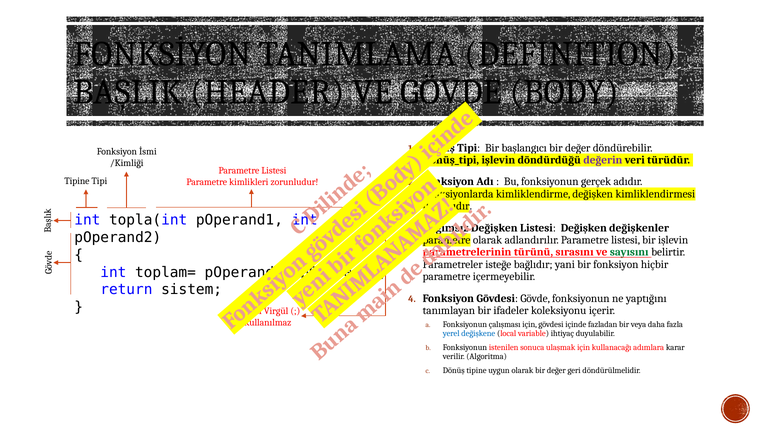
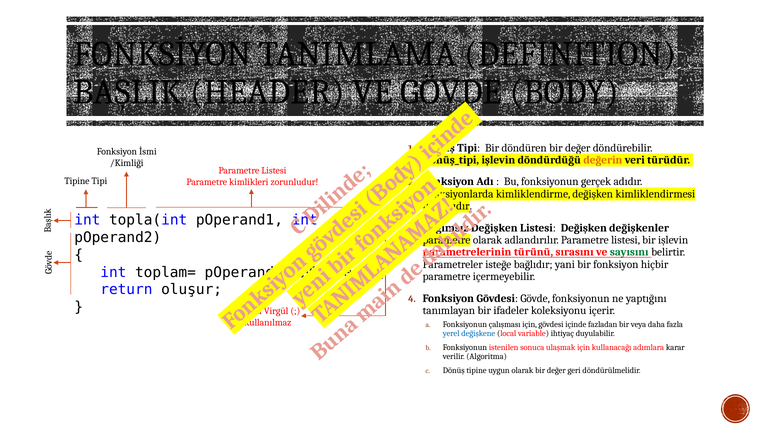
başlangıcı: başlangıcı -> döndüren (524, 148)
değerin colour: purple -> orange (603, 160)
sistem: sistem -> oluşur (192, 289)
